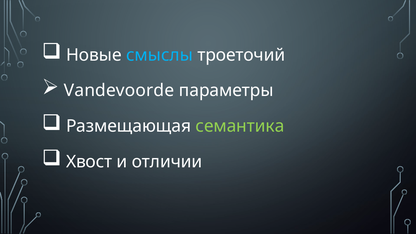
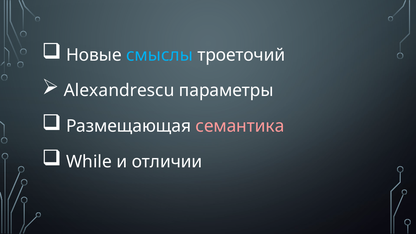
Vandevoorde: Vandevoorde -> Alexandrescu (119, 91)
семантика colour: light green -> pink (240, 126)
Хвост: Хвост -> While (89, 162)
